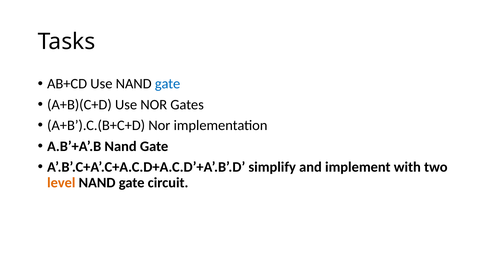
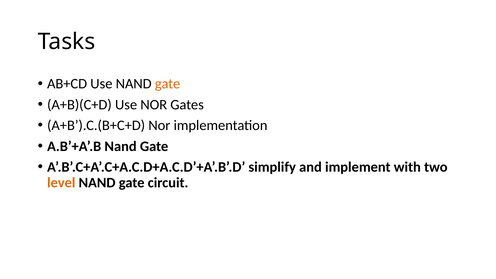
gate colour: blue -> orange (168, 84)
